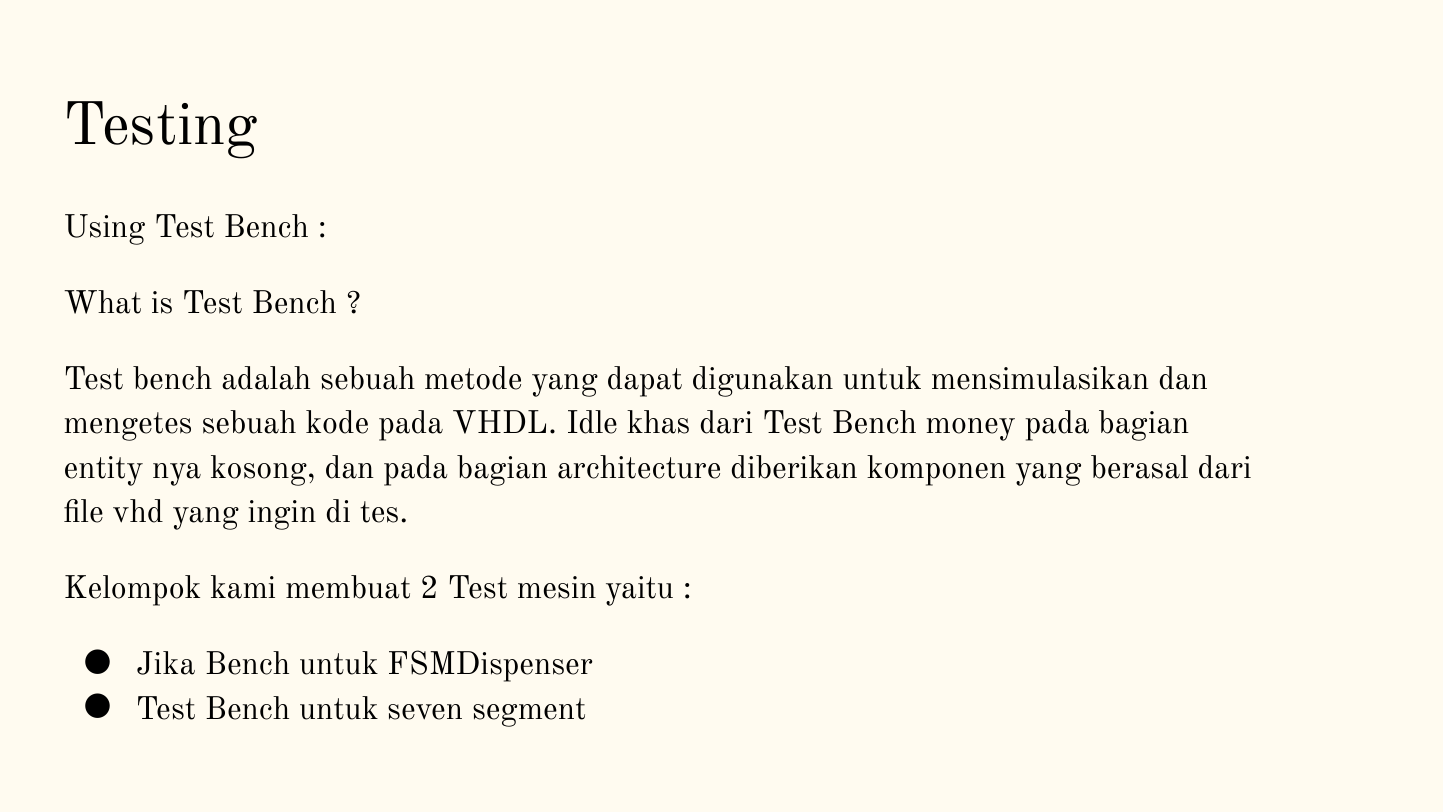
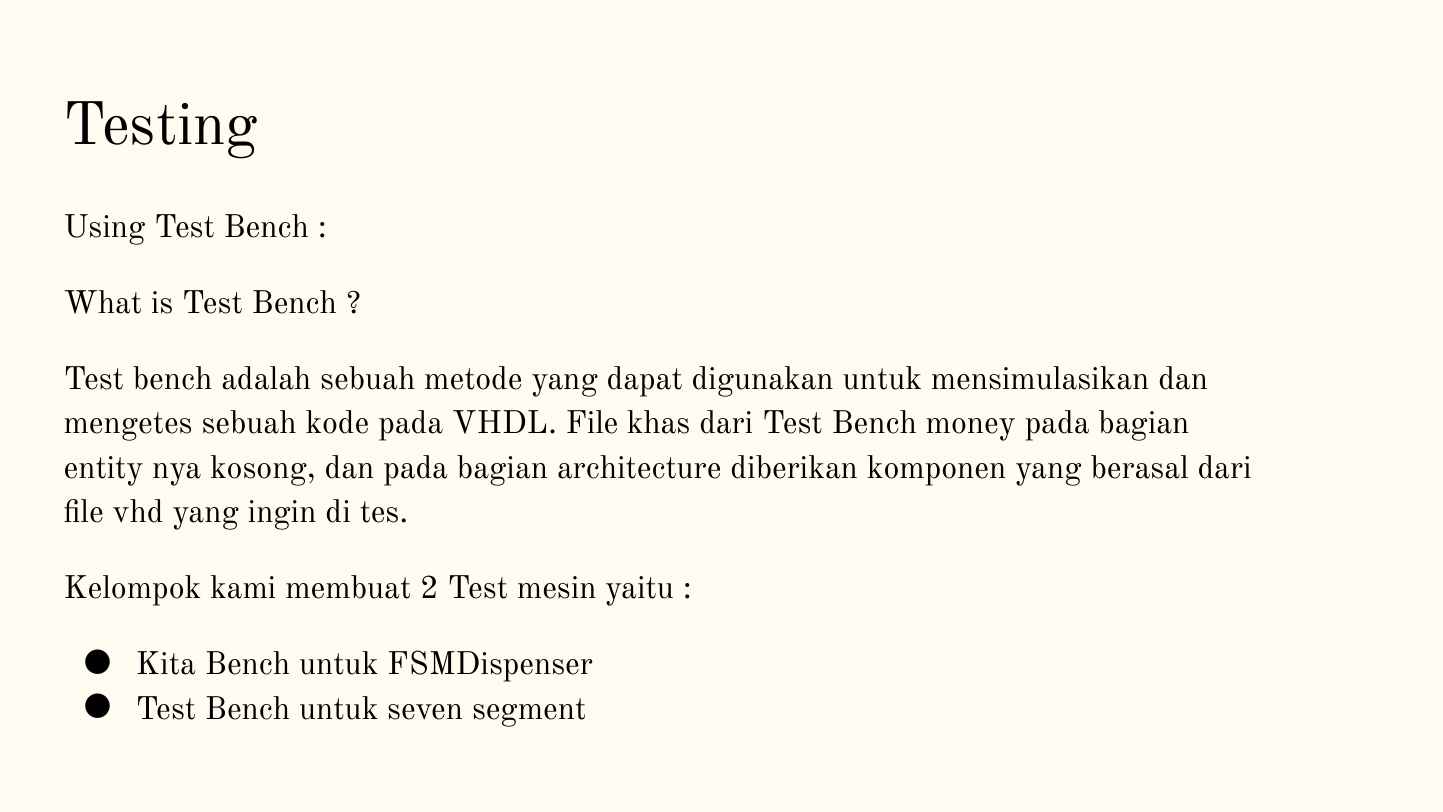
VHDL Idle: Idle -> File (592, 423)
Jika: Jika -> Kita (166, 664)
